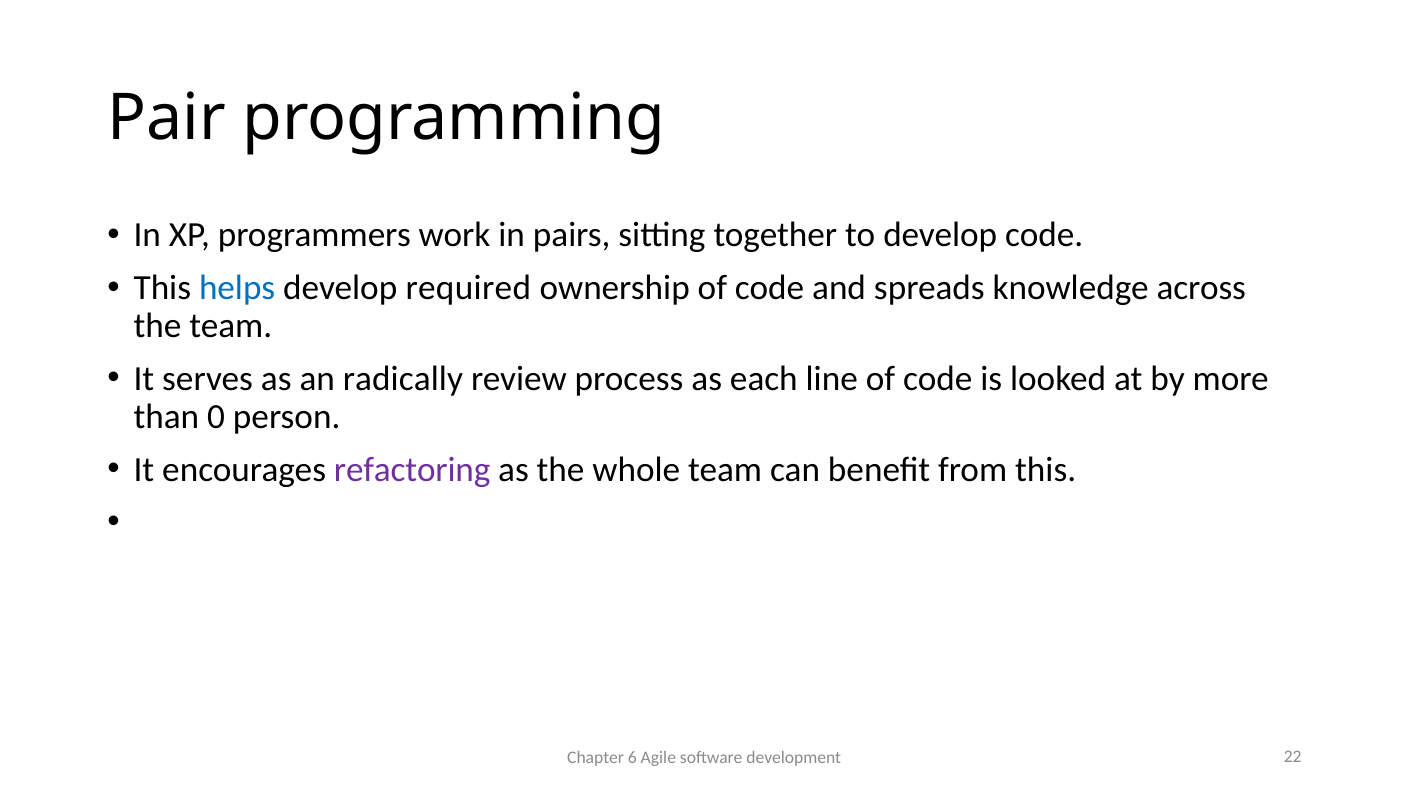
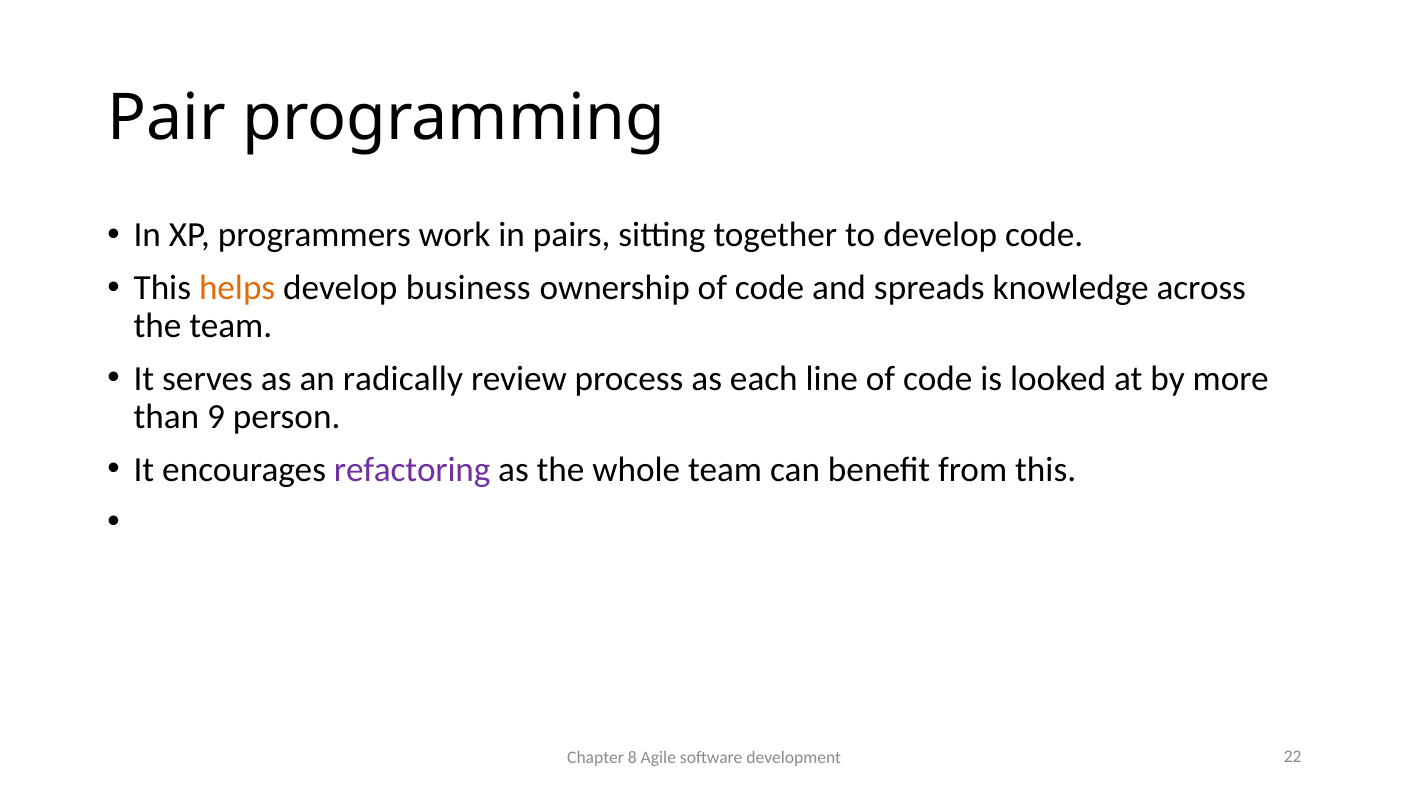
helps colour: blue -> orange (237, 288)
required: required -> business (468, 288)
0: 0 -> 9 (216, 416)
6: 6 -> 8 (632, 757)
